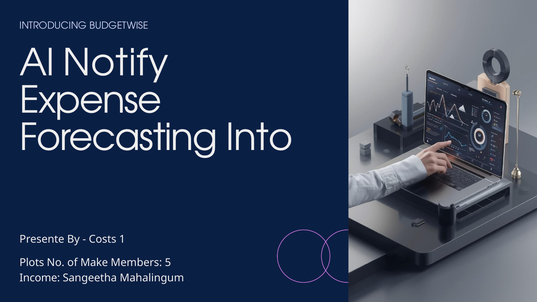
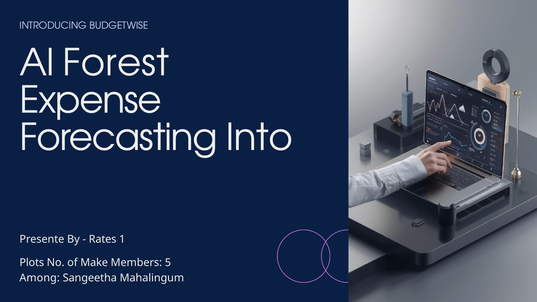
Notify: Notify -> Forest (116, 63)
Costs: Costs -> Rates (103, 239)
Income: Income -> Among (40, 278)
